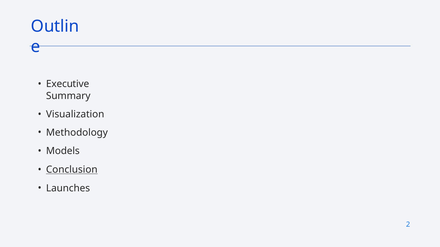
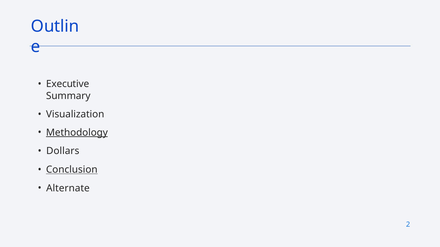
Methodology underline: none -> present (77, 133)
Models: Models -> Dollars (63, 151)
Launches: Launches -> Alternate (68, 189)
